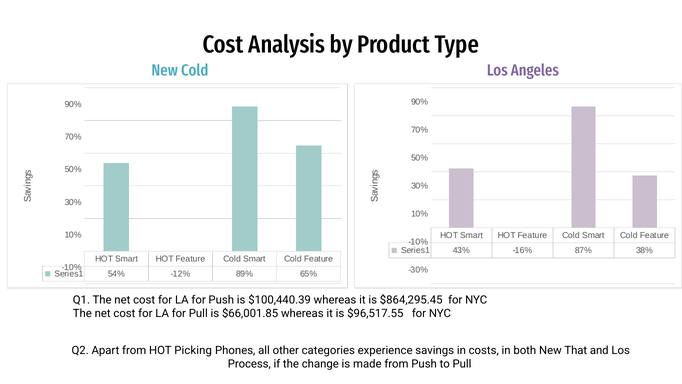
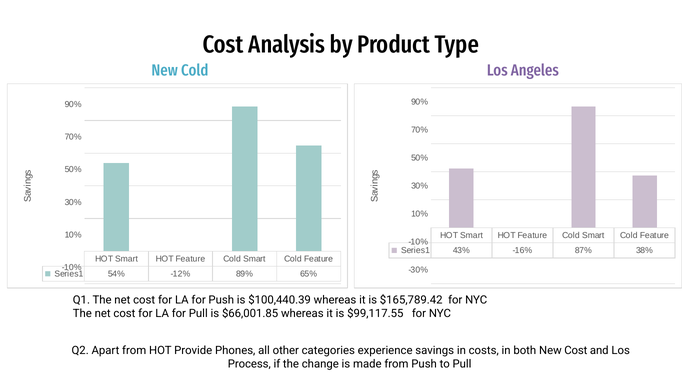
$864,295.45: $864,295.45 -> $165,789.42 (411, 300)
$96,517.55: $96,517.55 -> $99,117.55 (375, 313)
Picking: Picking -> Provide (193, 350)
New That: That -> Cost (576, 350)
